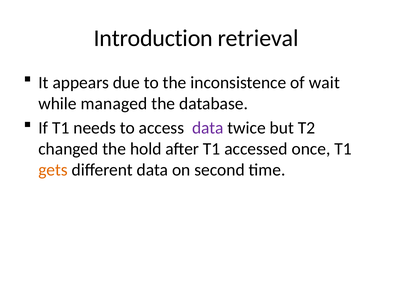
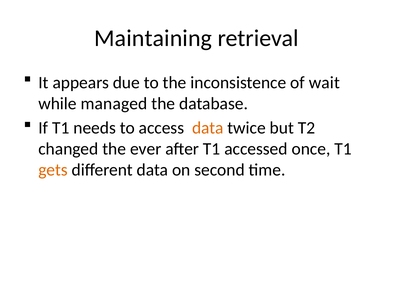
Introduction: Introduction -> Maintaining (153, 38)
data colour: purple -> orange (208, 128)
hold: hold -> ever (146, 149)
